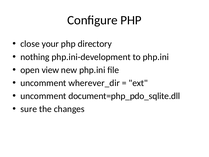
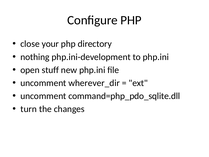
view: view -> stuff (50, 70)
document=php_pdo_sqlite.dll: document=php_pdo_sqlite.dll -> command=php_pdo_sqlite.dll (124, 96)
sure: sure -> turn (29, 109)
